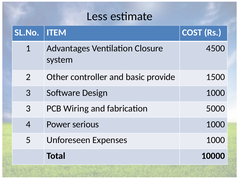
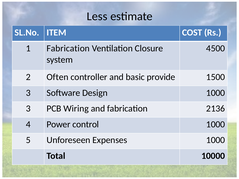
1 Advantages: Advantages -> Fabrication (68, 48)
Other: Other -> Often (58, 77)
5000: 5000 -> 2136 (216, 109)
serious: serious -> control (86, 125)
